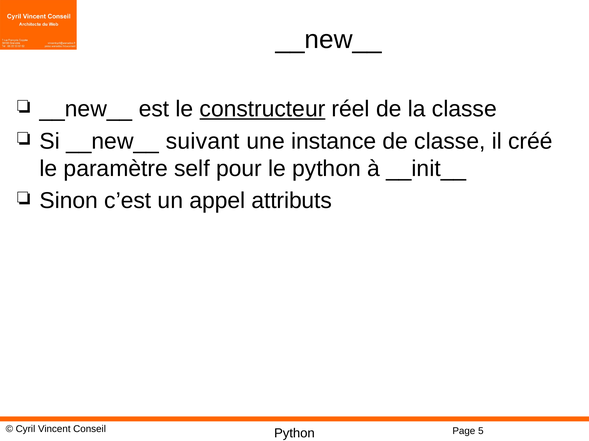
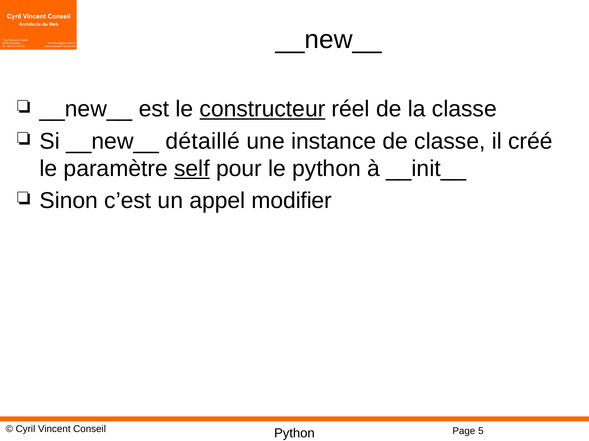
suivant: suivant -> détaillé (203, 141)
self underline: none -> present (192, 169)
attributs: attributs -> modifier (292, 201)
